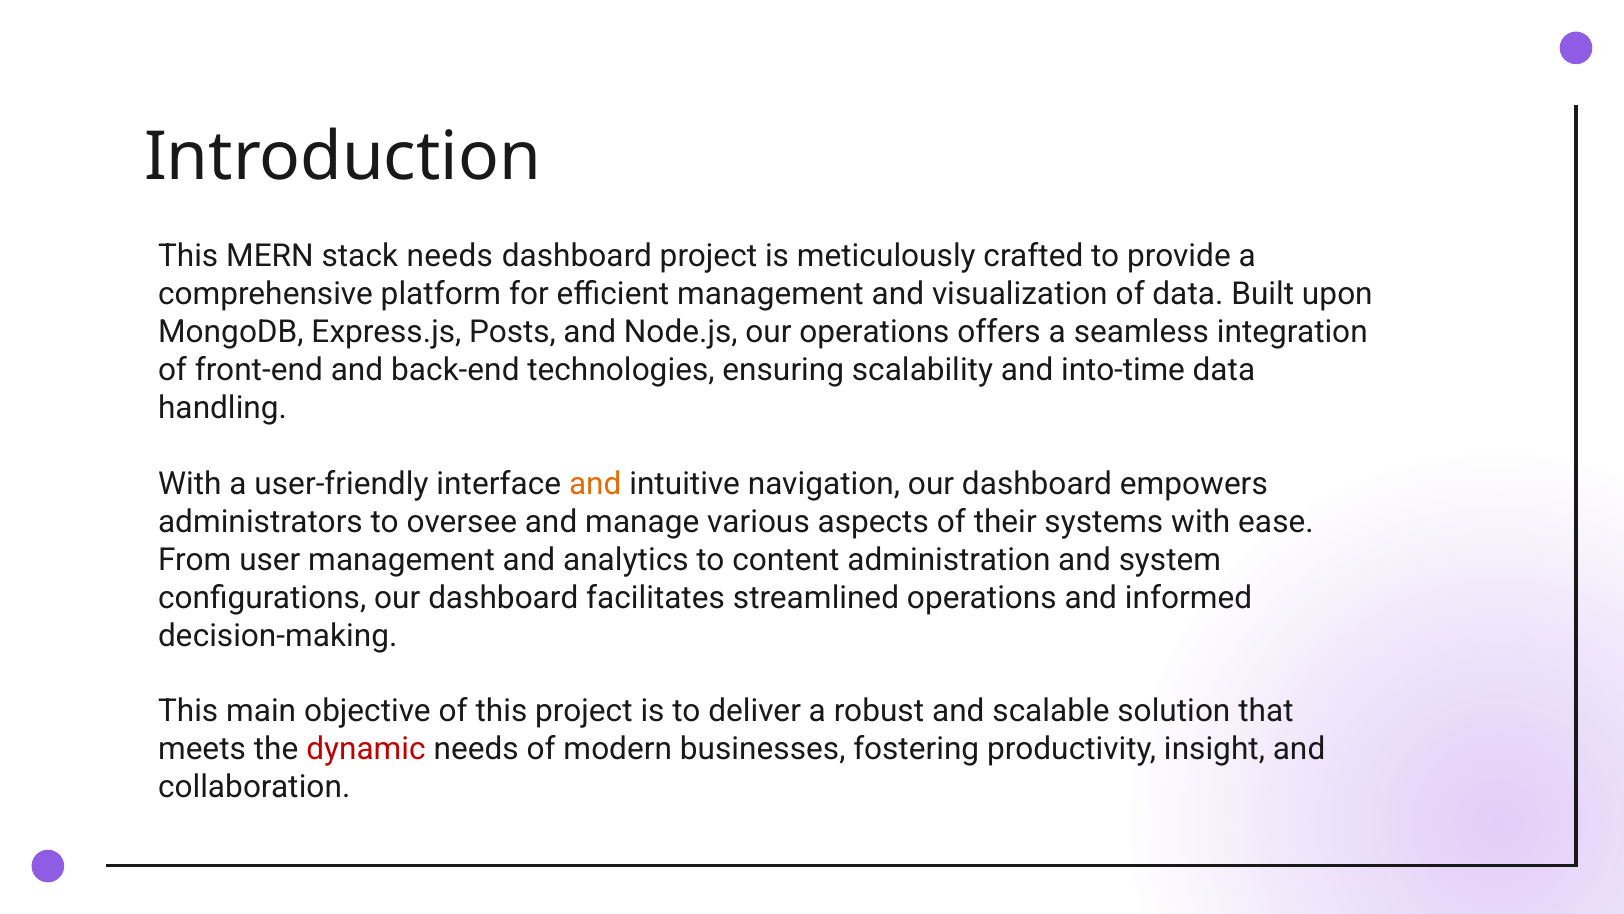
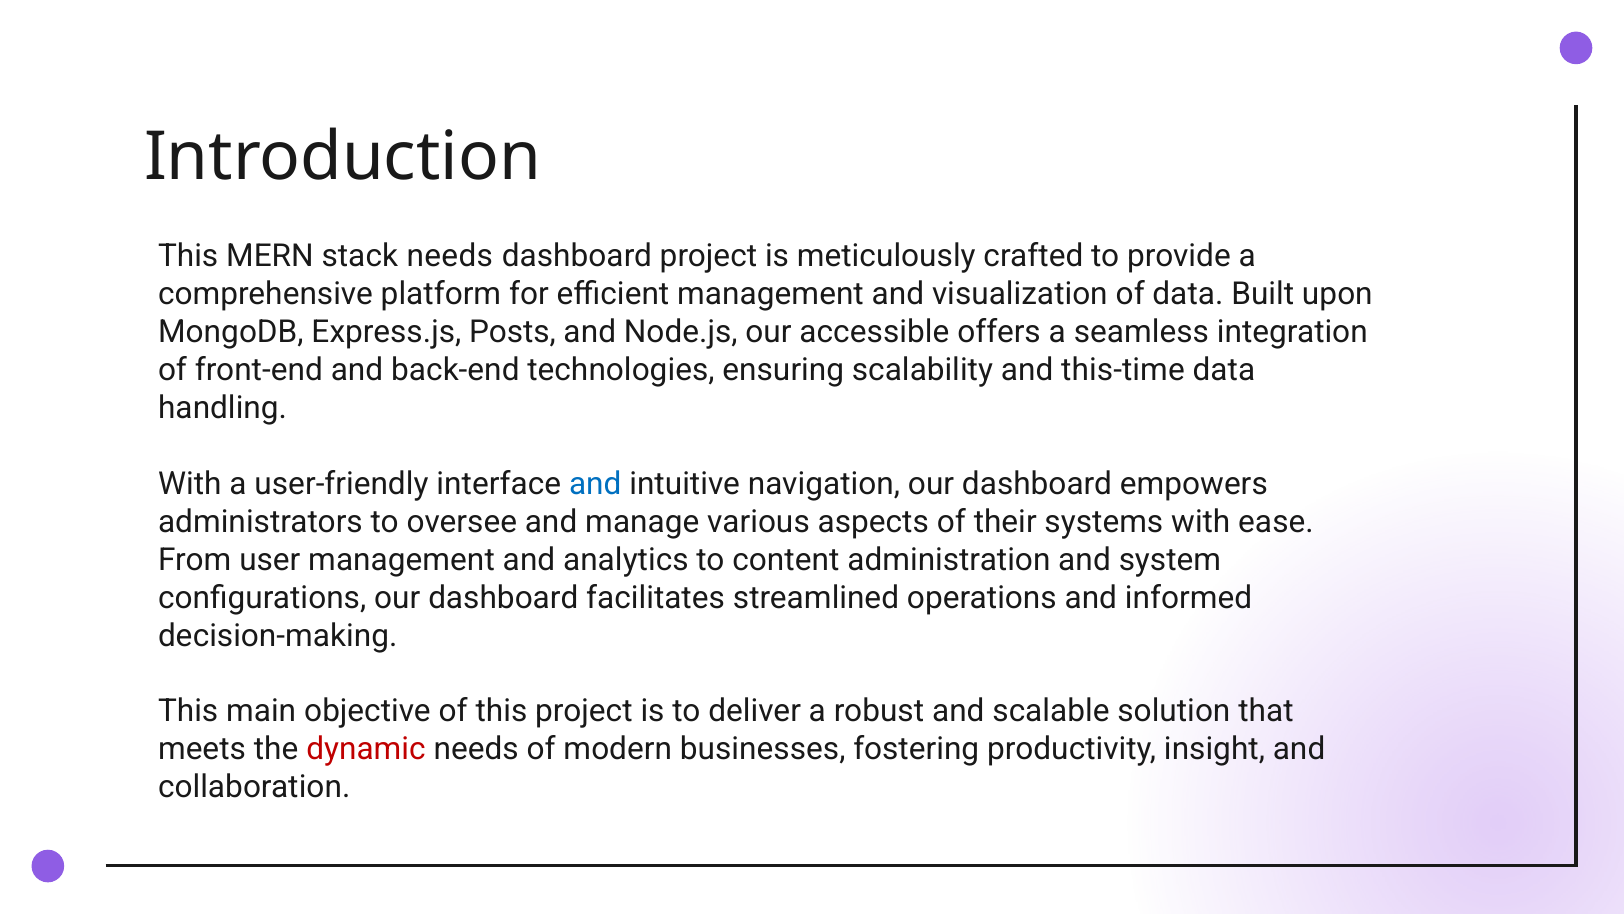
our operations: operations -> accessible (874, 332)
into-time: into-time -> this-time (1123, 370)
and colour: orange -> blue (595, 484)
